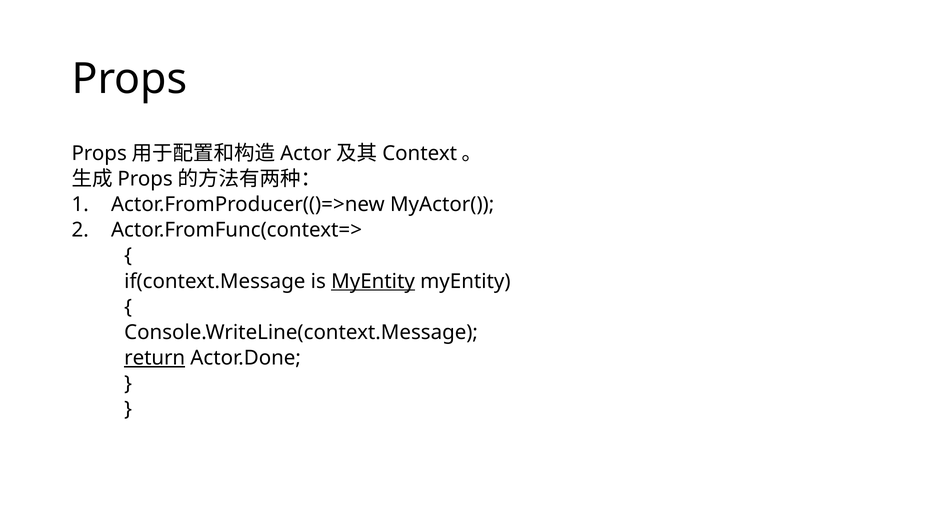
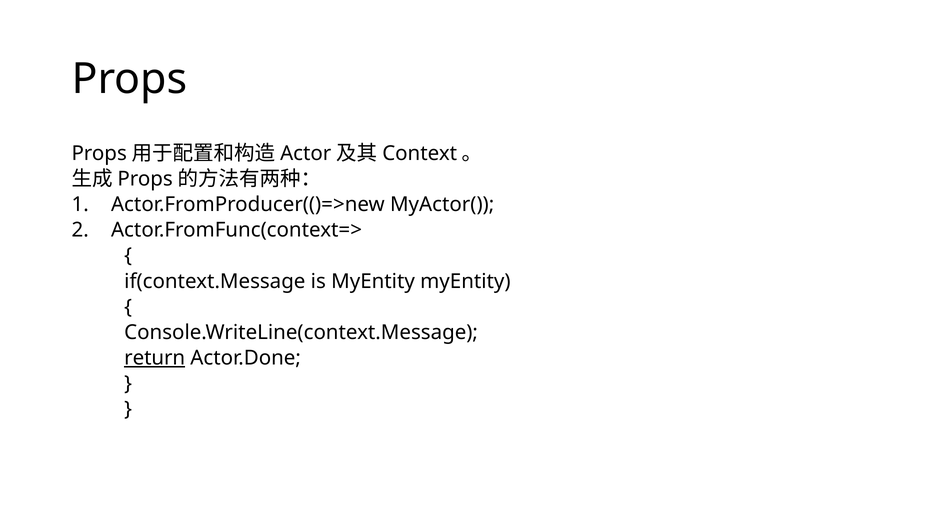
MyEntity underline: present -> none (373, 281)
